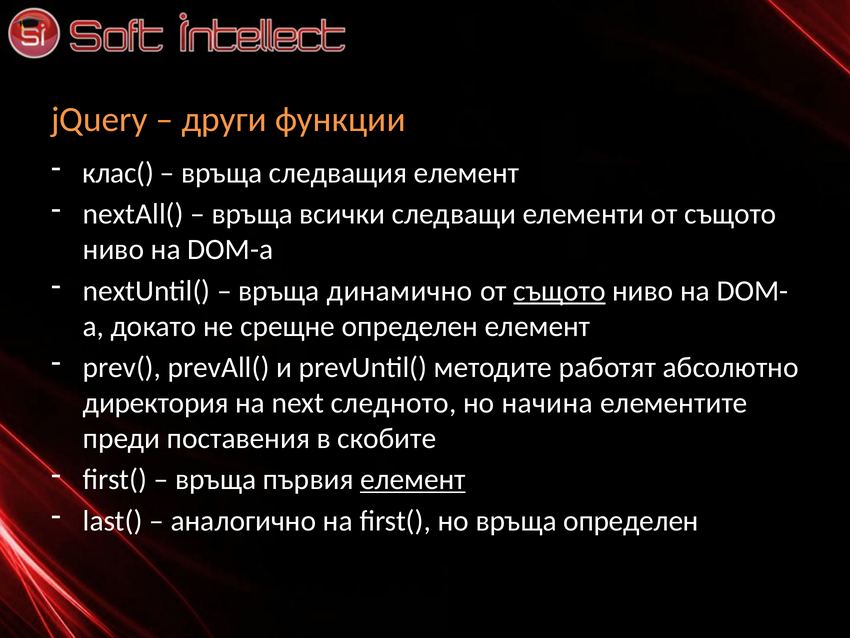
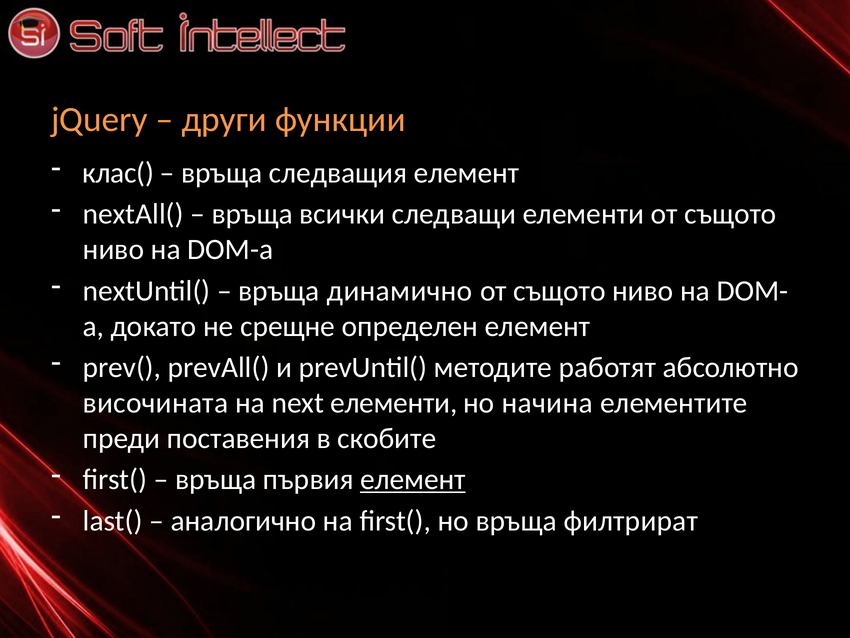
същото underline: present -> none (559, 291)
директория: директория -> височината (156, 403)
next следното: следното -> елементи (394, 403)
връща определен: определен -> филтрират (631, 521)
